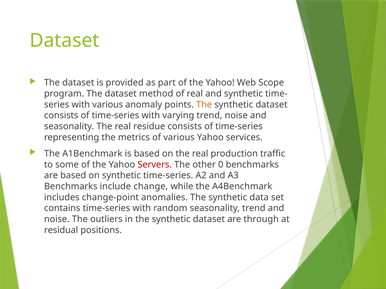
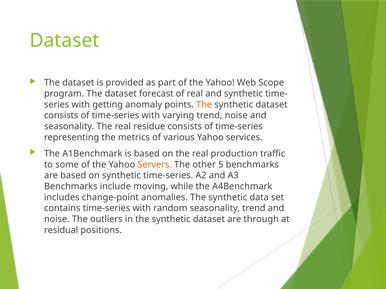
method: method -> forecast (156, 94)
with various: various -> getting (108, 105)
Servers colour: red -> orange (155, 165)
0: 0 -> 5 (221, 165)
change: change -> moving (151, 187)
